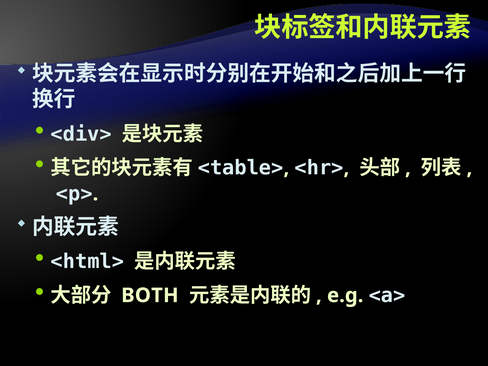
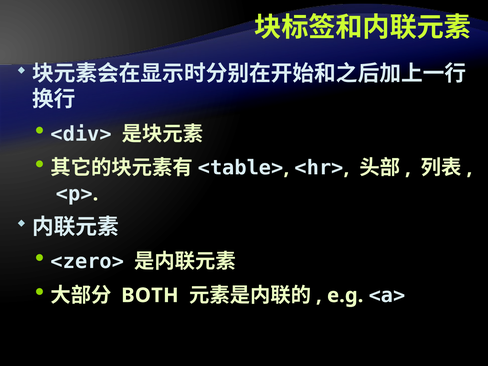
<html>: <html> -> <zero> (87, 261)
